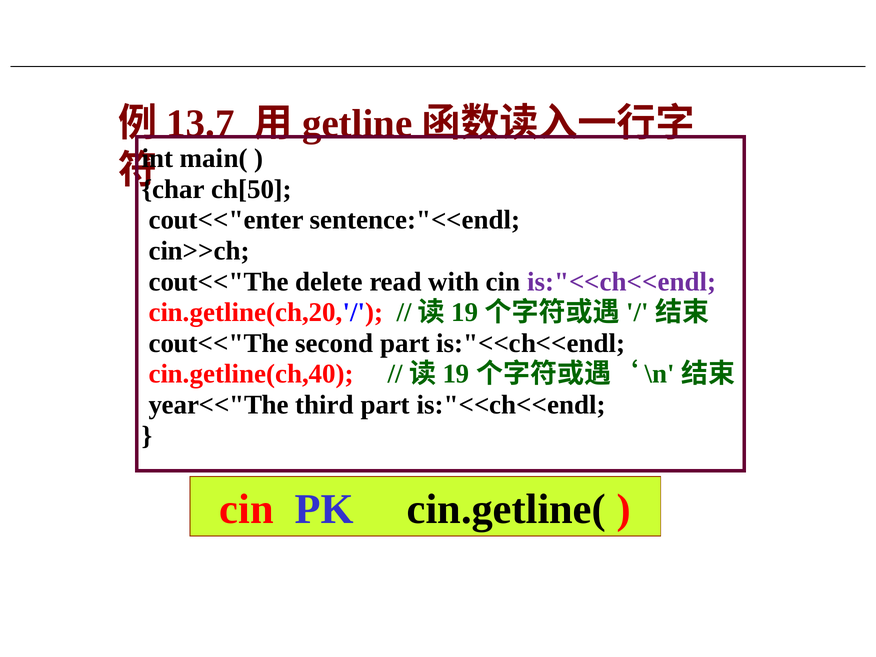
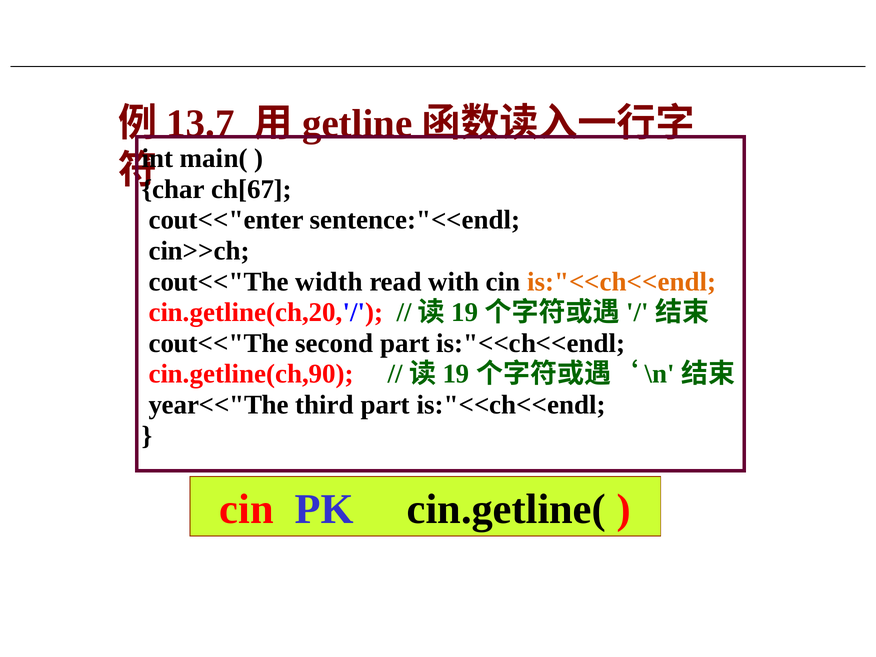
ch[50: ch[50 -> ch[67 (252, 189)
delete: delete -> width (329, 282)
is:"<<ch<<endl colour: purple -> orange (622, 282)
cin.getline(ch,40: cin.getline(ch,40 -> cin.getline(ch,90 (251, 374)
